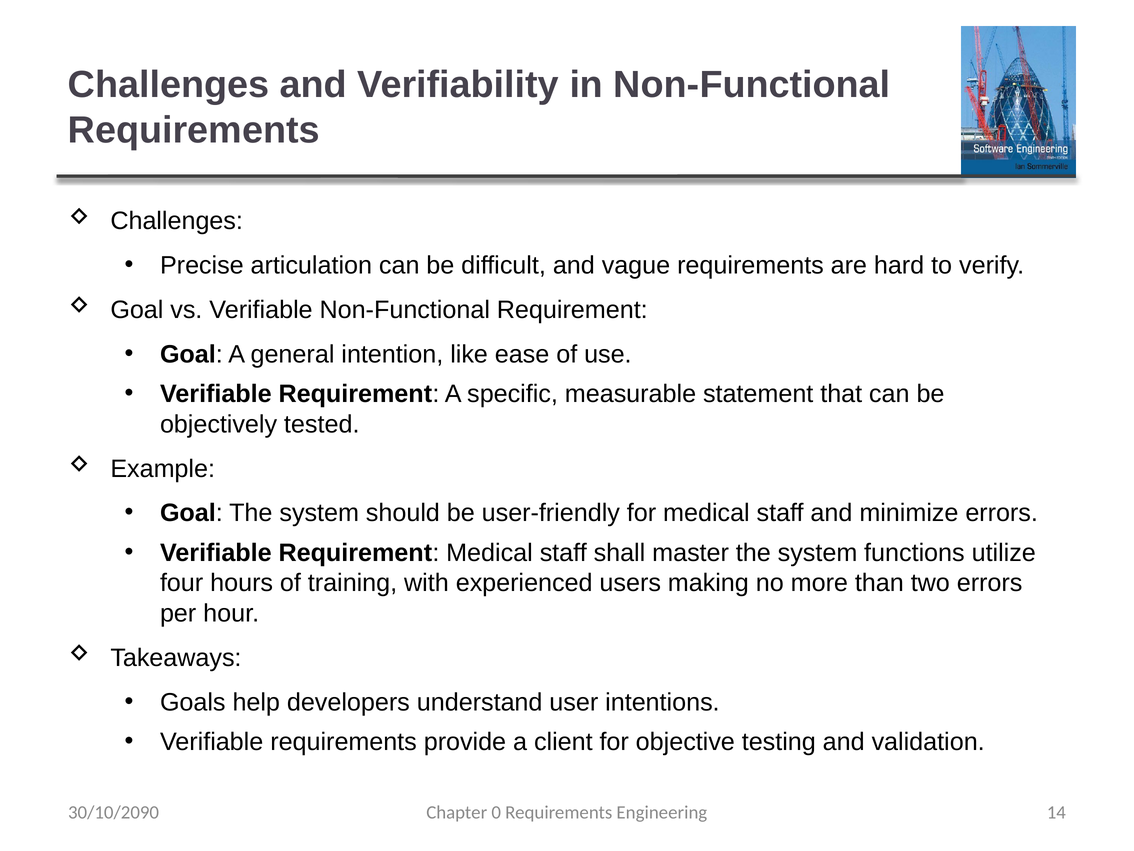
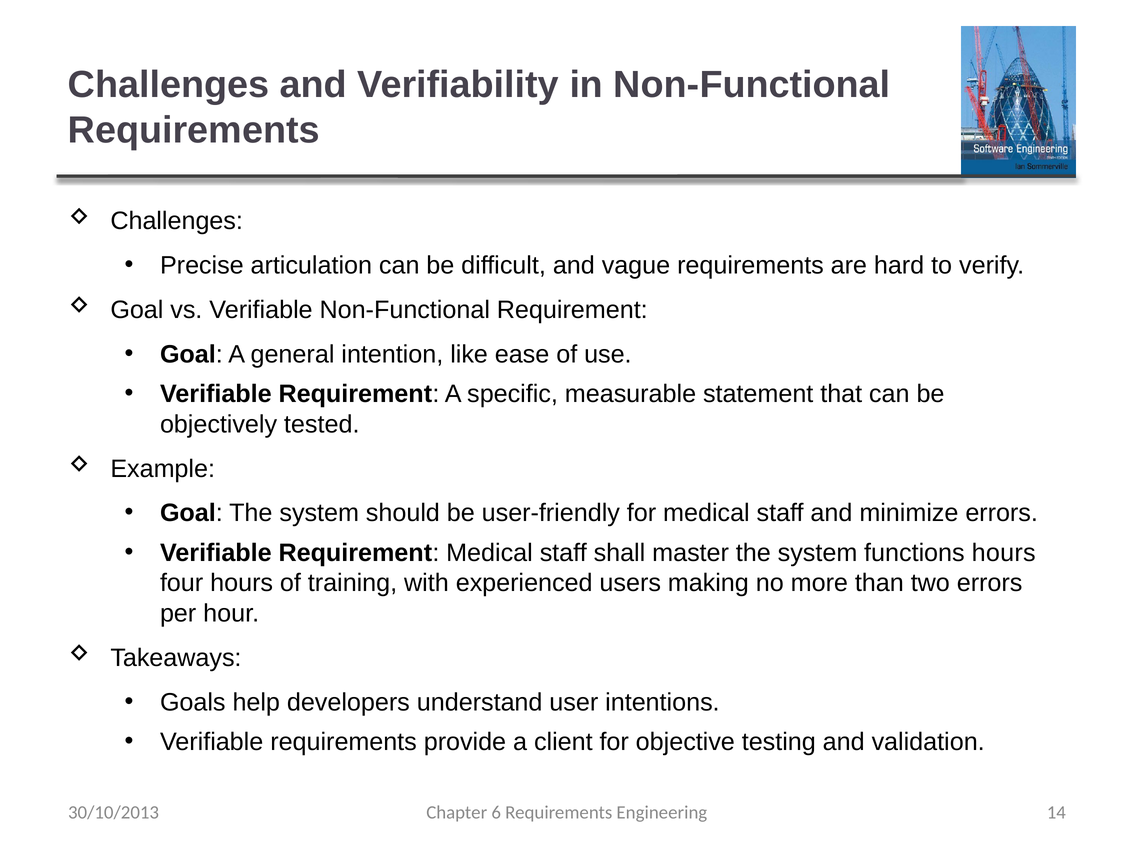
functions utilize: utilize -> hours (1004, 553)
30/10/2090: 30/10/2090 -> 30/10/2013 (114, 812)
0: 0 -> 6 (496, 812)
